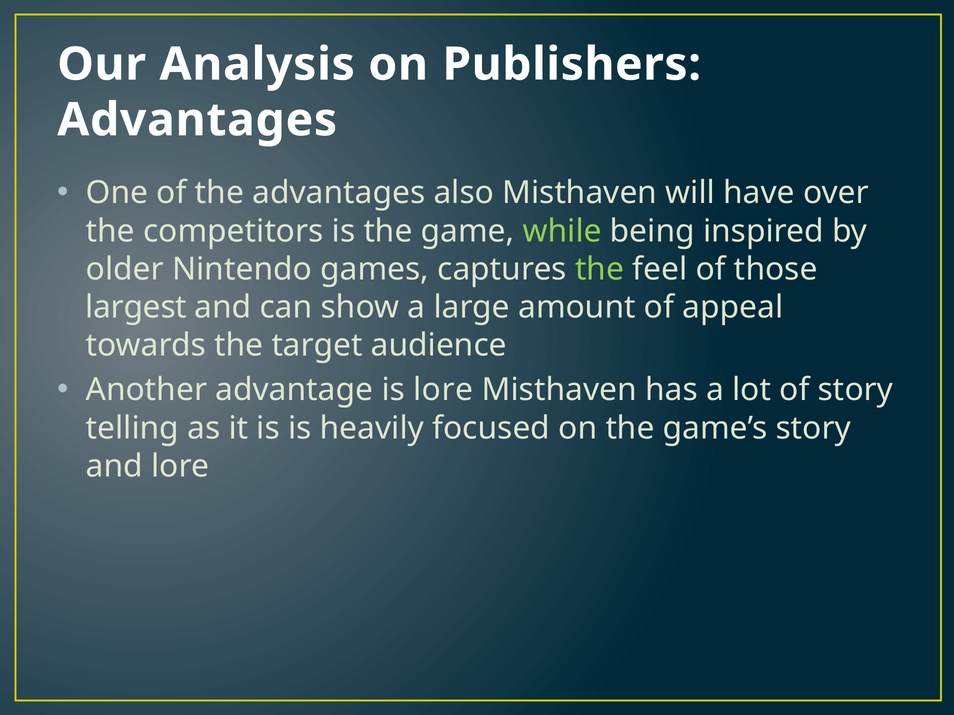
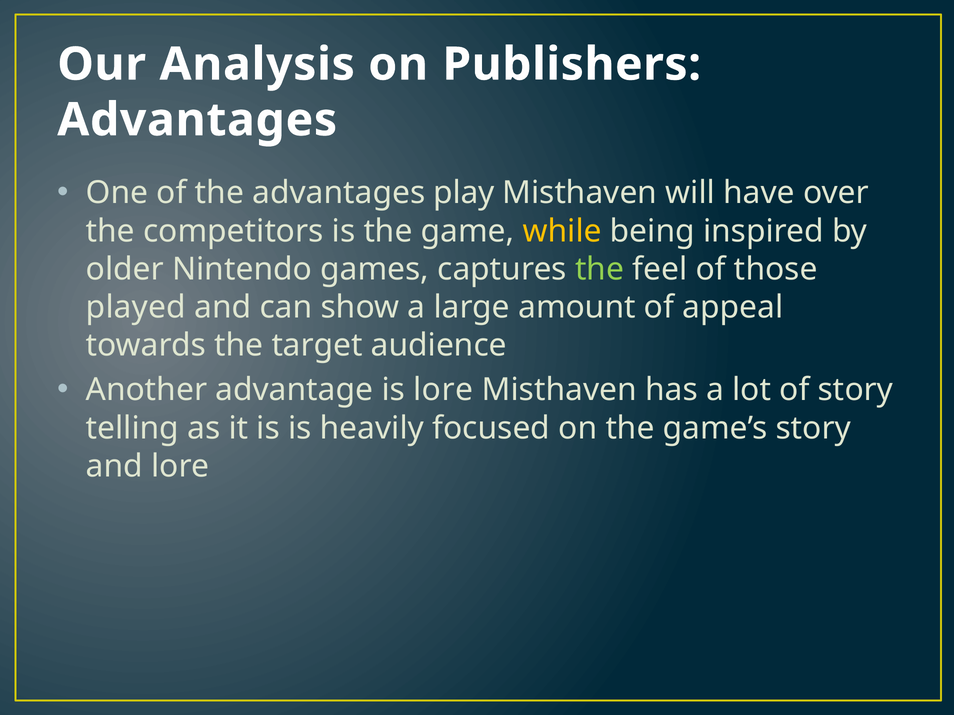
also: also -> play (464, 193)
while colour: light green -> yellow (562, 231)
largest: largest -> played (136, 308)
